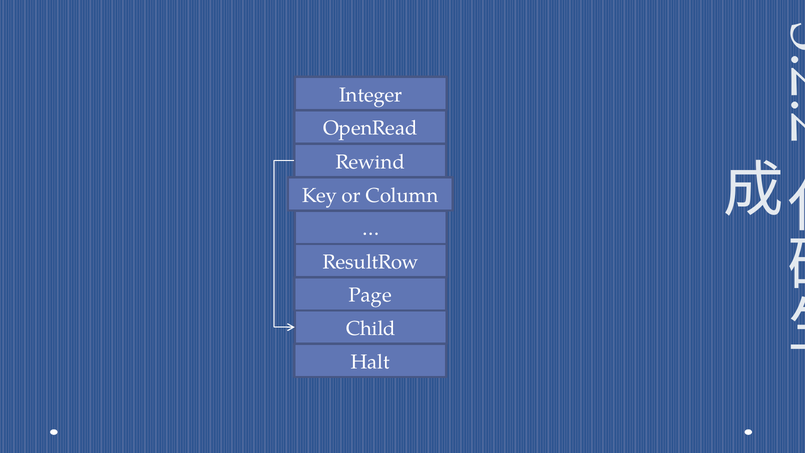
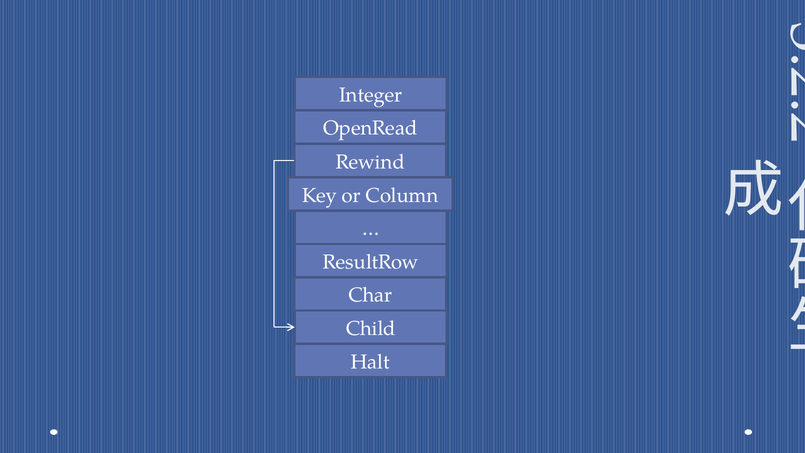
Page: Page -> Char (370, 295)
